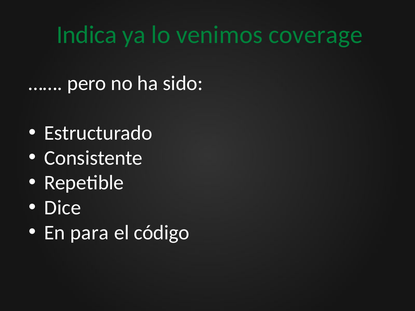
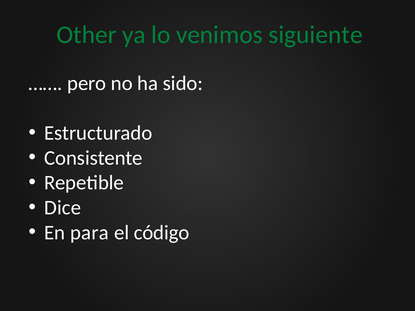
Indica: Indica -> Other (87, 35)
coverage: coverage -> siguiente (316, 35)
